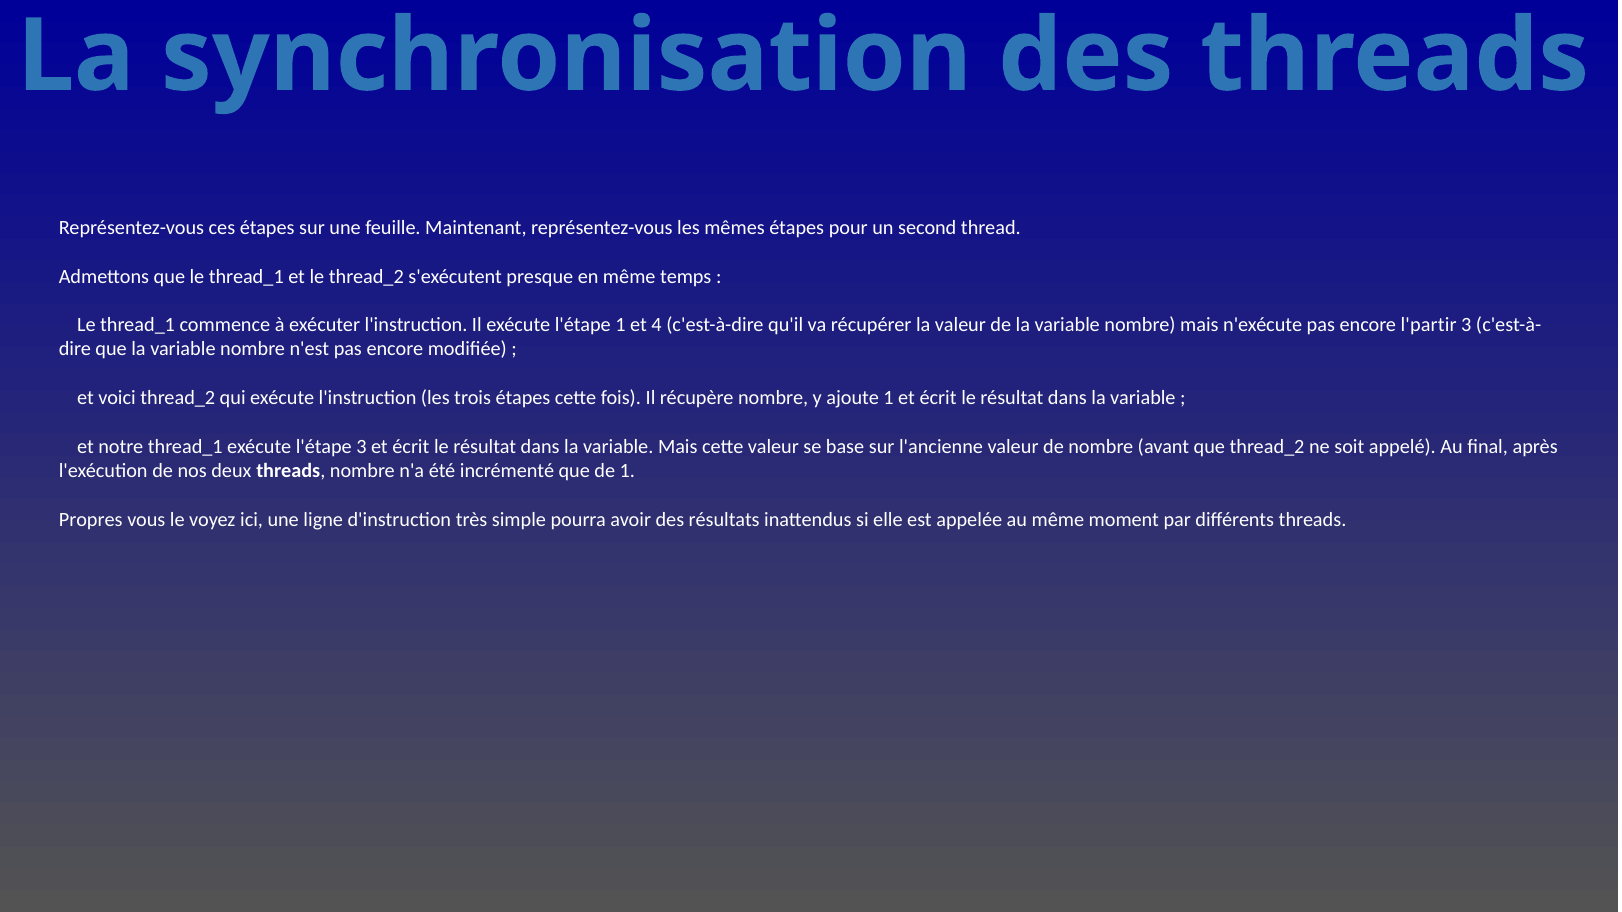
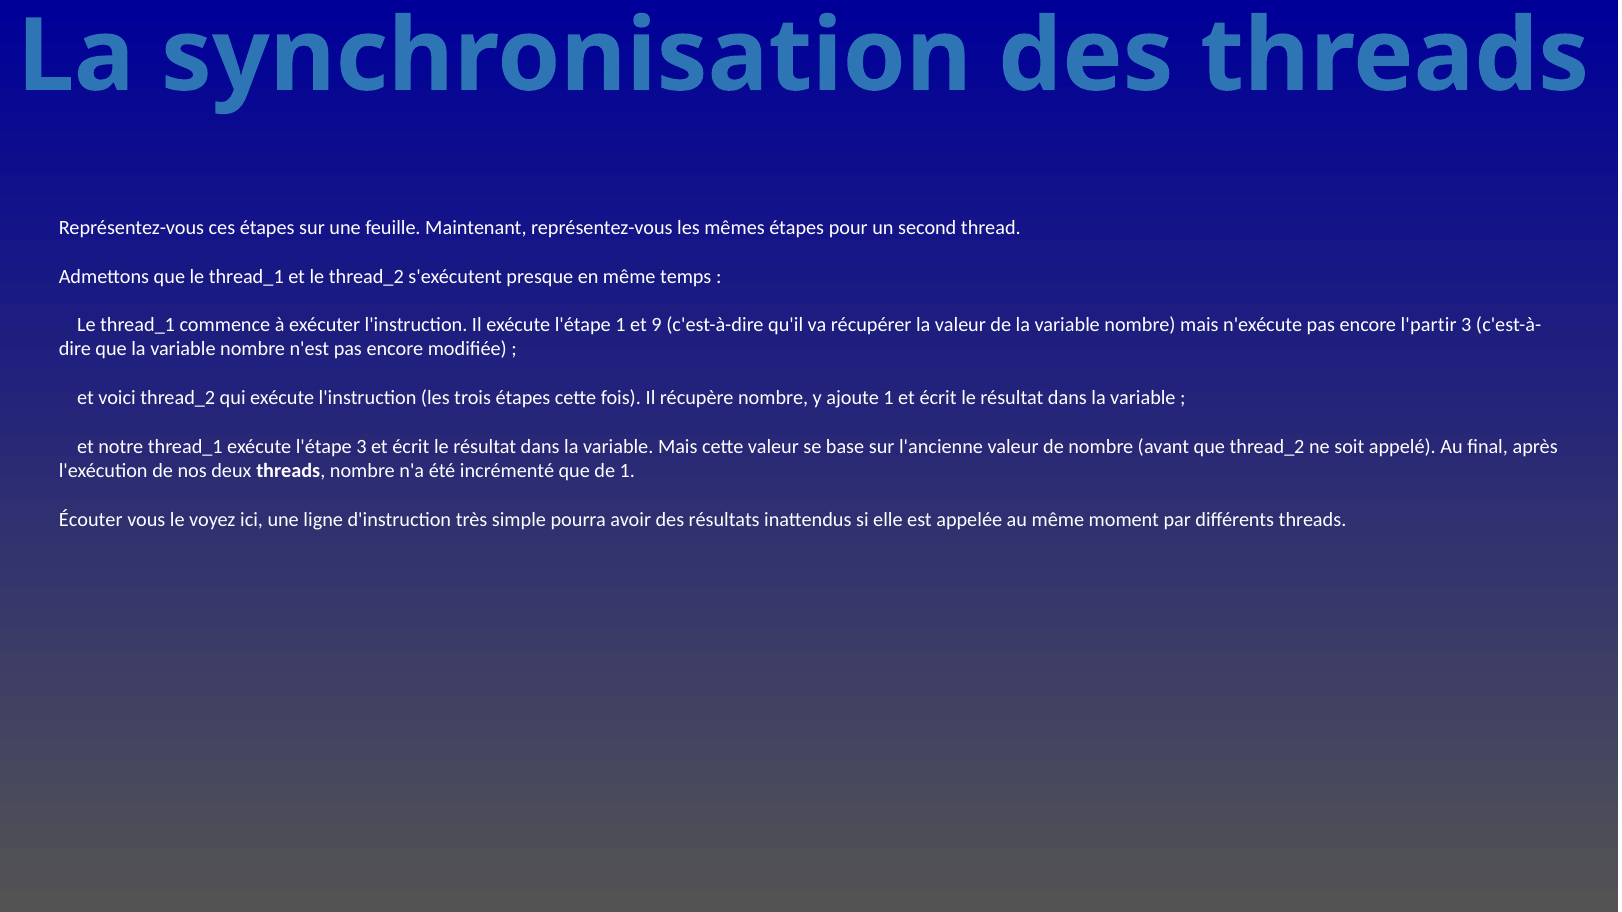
4: 4 -> 9 (657, 325)
Propres: Propres -> Écouter (91, 520)
